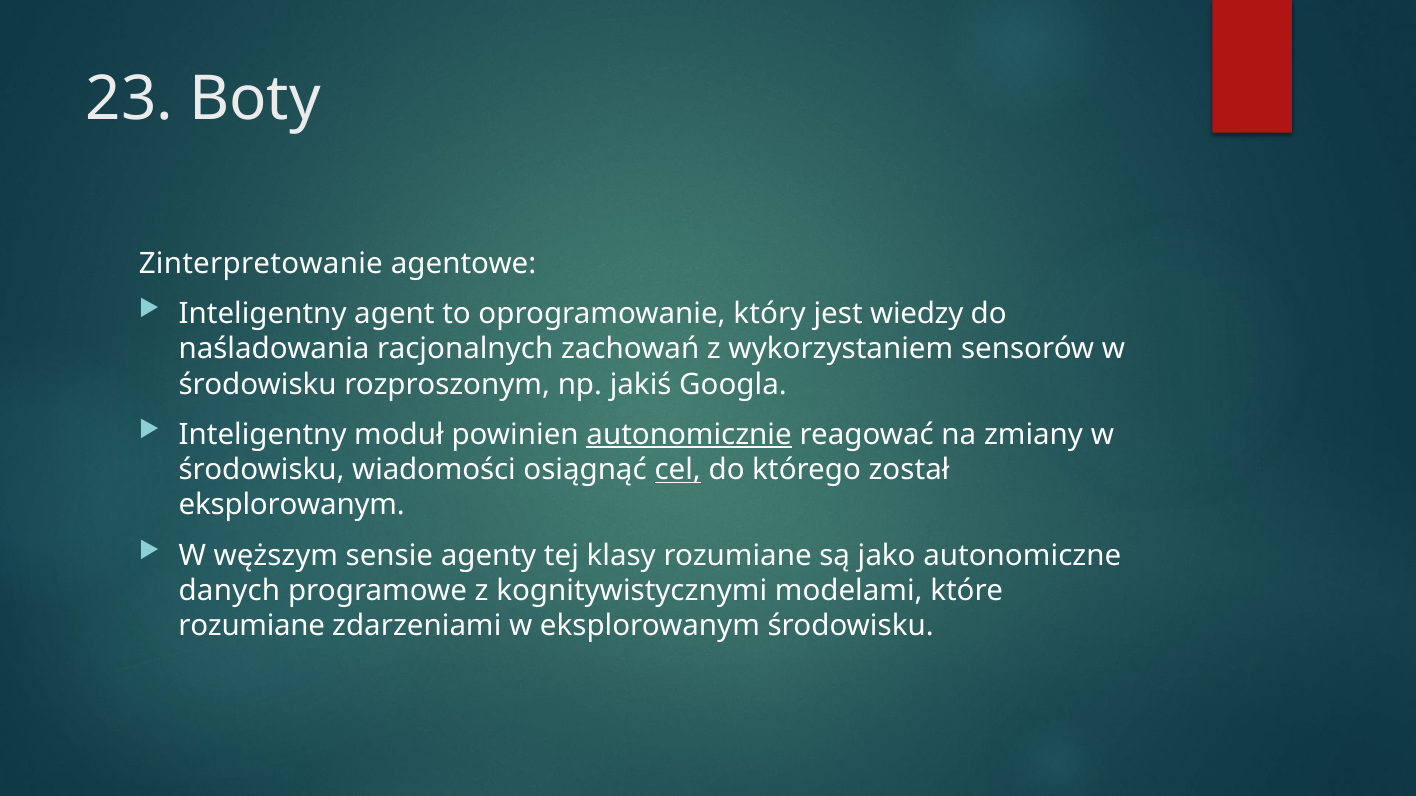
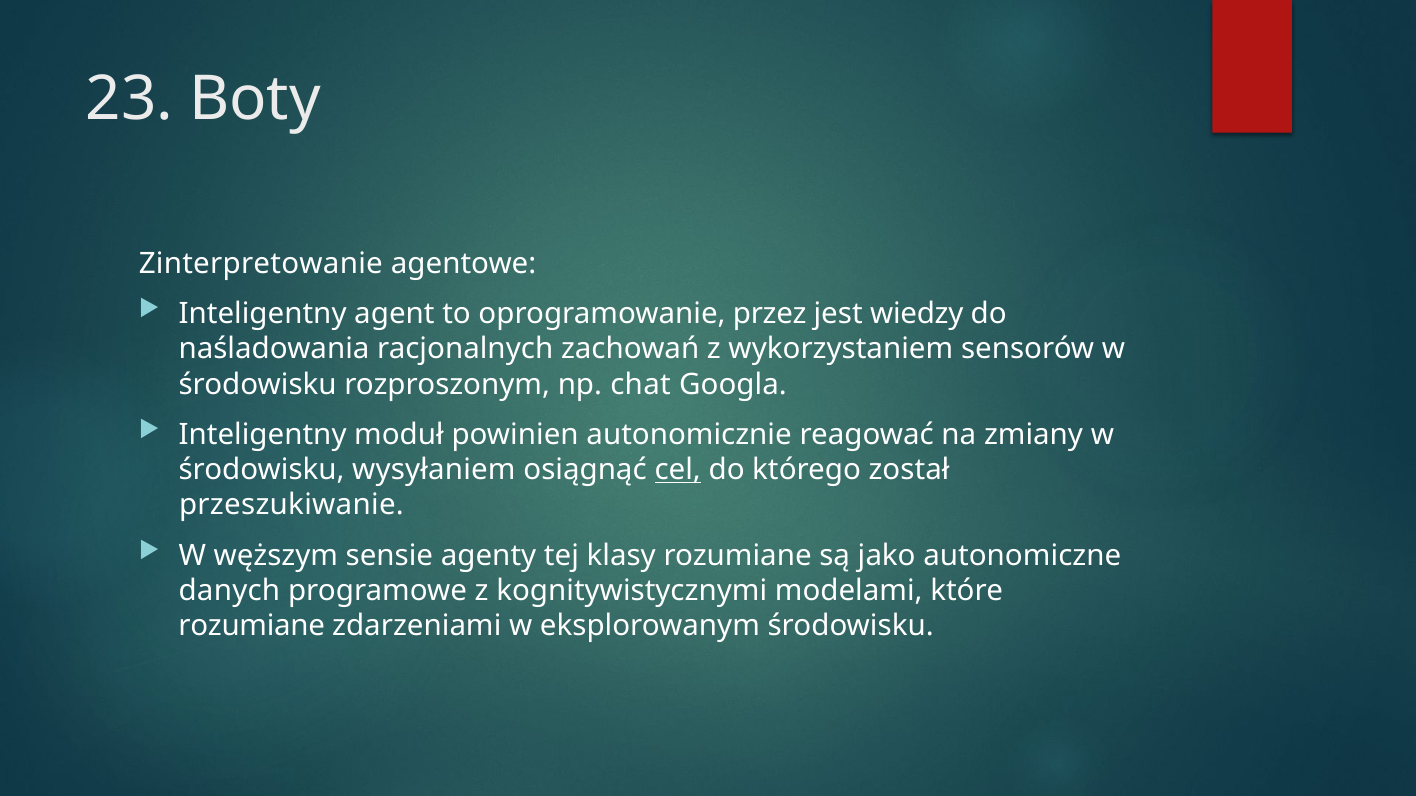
który: który -> przez (770, 314)
jakiś: jakiś -> chat (641, 385)
autonomicznie underline: present -> none (689, 435)
wiadomości: wiadomości -> wysyłaniem (434, 470)
eksplorowanym: eksplorowanym -> przeszukiwanie (291, 506)
